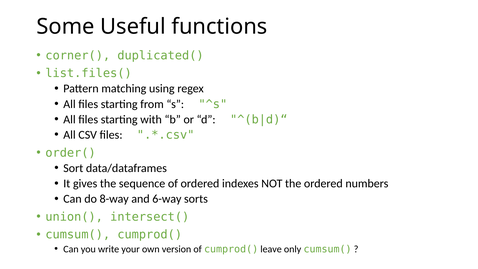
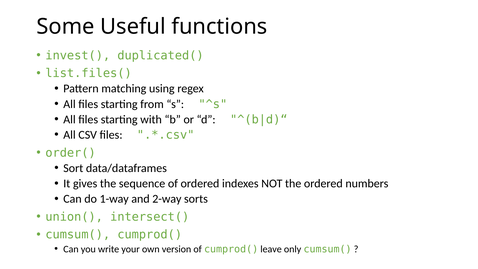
corner(: corner( -> invest( (78, 55)
8-way: 8-way -> 1-way (114, 199)
6-way: 6-way -> 2-way (167, 199)
